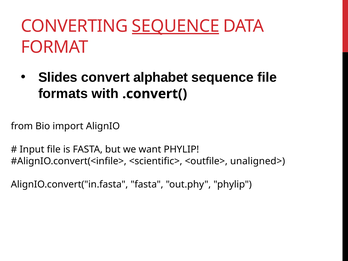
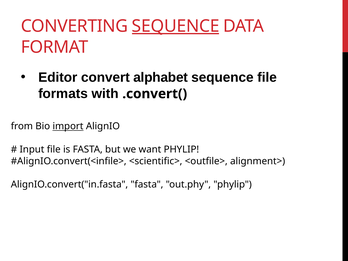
Slides: Slides -> Editor (58, 78)
import underline: none -> present (68, 126)
unaligned>: unaligned> -> alignment> (258, 161)
